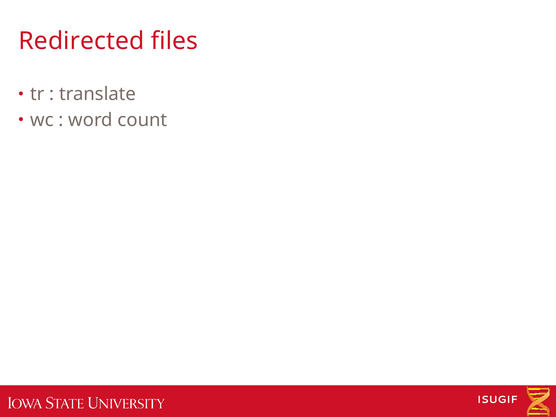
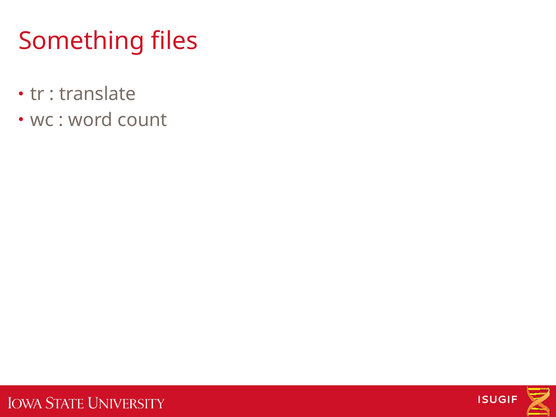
Redirected: Redirected -> Something (82, 41)
